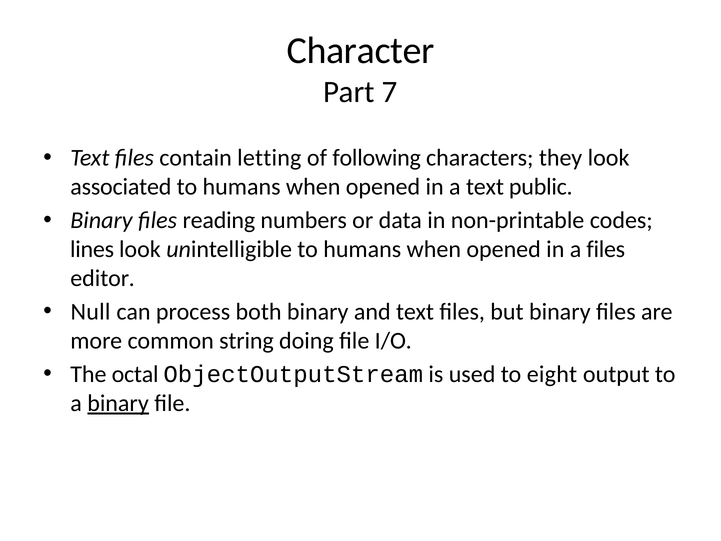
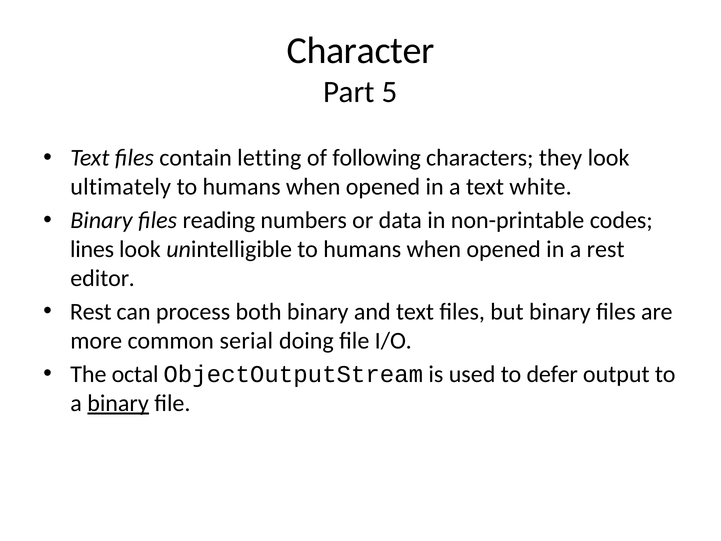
7: 7 -> 5 (390, 92)
associated: associated -> ultimately (121, 187)
public: public -> white (541, 187)
a files: files -> rest (606, 249)
Null: Null -> Rest (91, 312)
string: string -> serial (246, 341)
eight: eight -> defer (552, 374)
